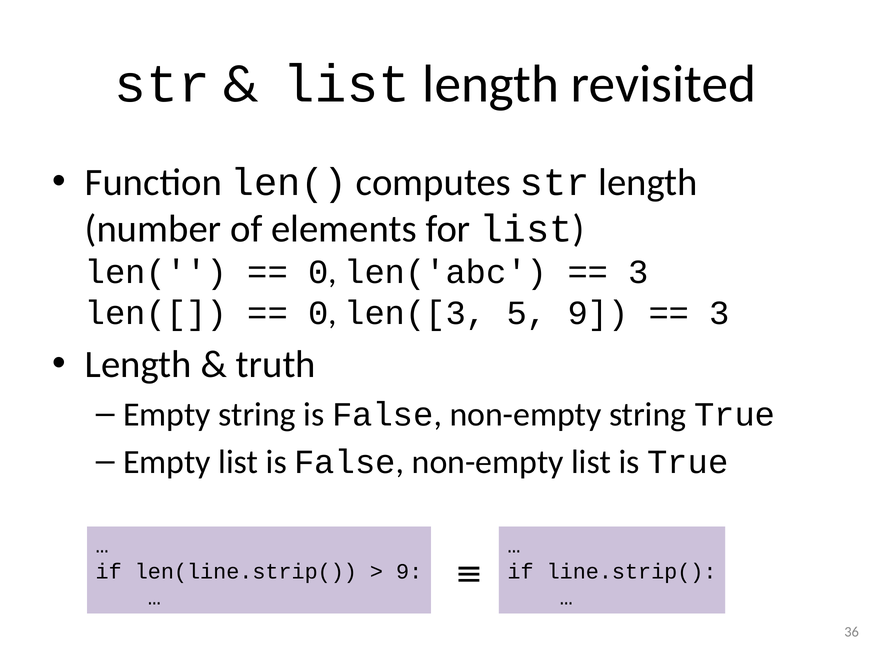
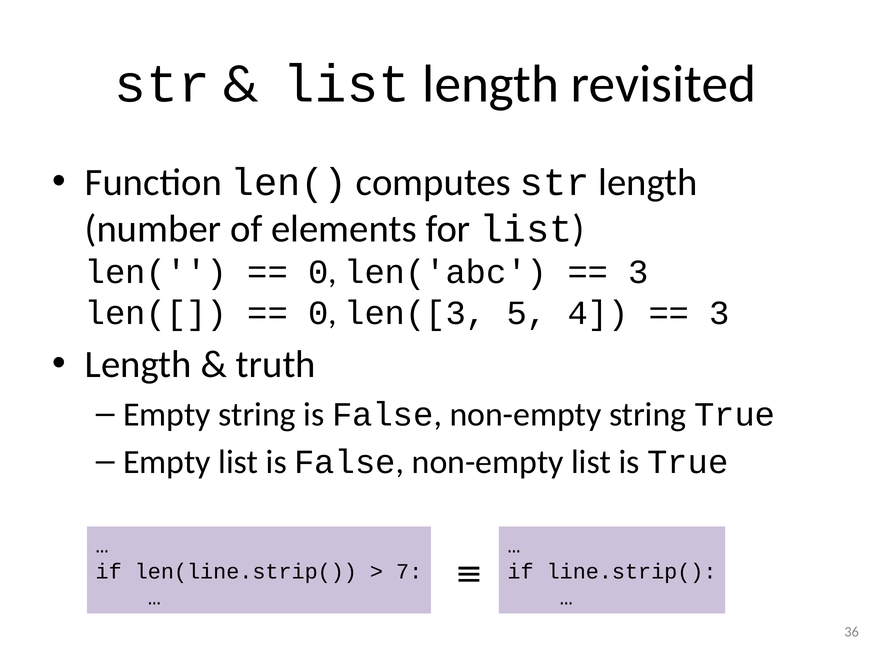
5 9: 9 -> 4 (598, 313)
9: 9 -> 7 (409, 572)
